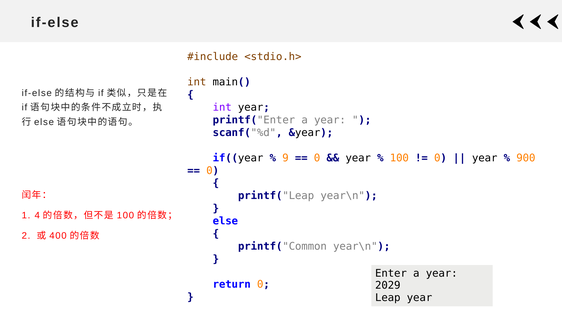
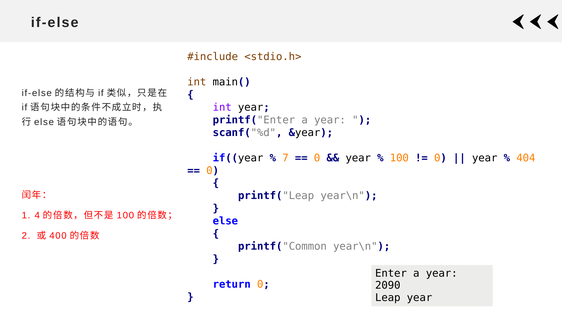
9: 9 -> 7 (285, 158)
900: 900 -> 404 (526, 158)
2029: 2029 -> 2090 (388, 286)
